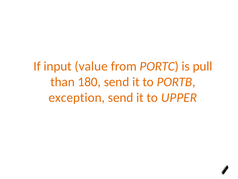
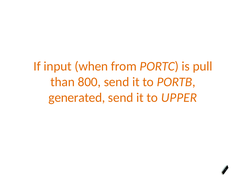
value: value -> when (91, 66)
180: 180 -> 800 (89, 82)
exception: exception -> generated (77, 97)
